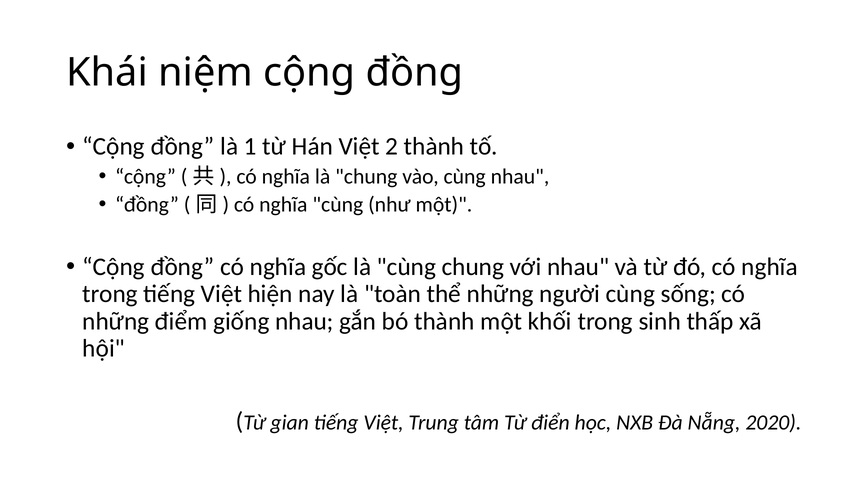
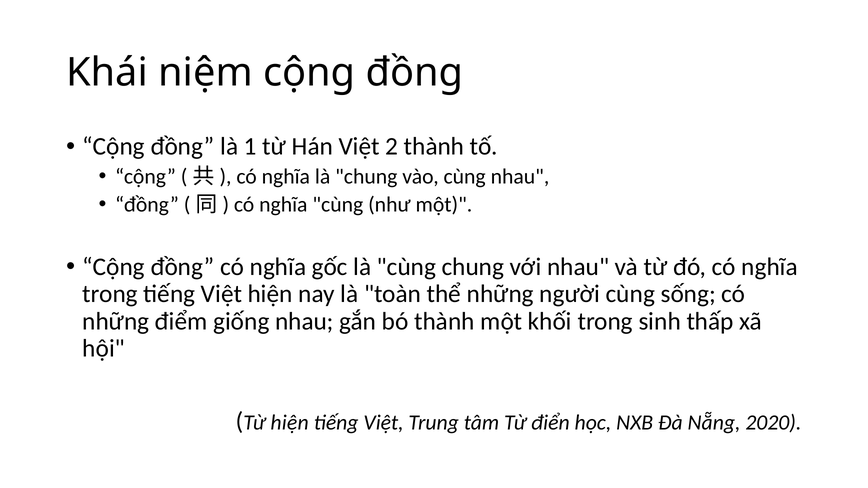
Từ gian: gian -> hiện (290, 423)
